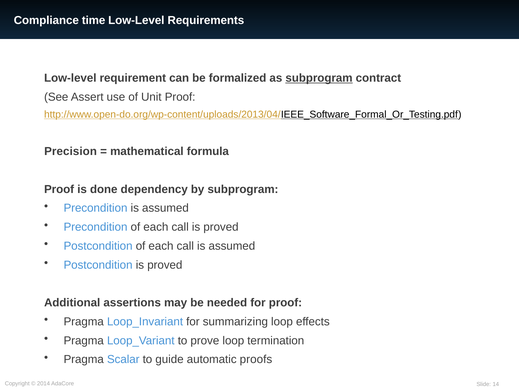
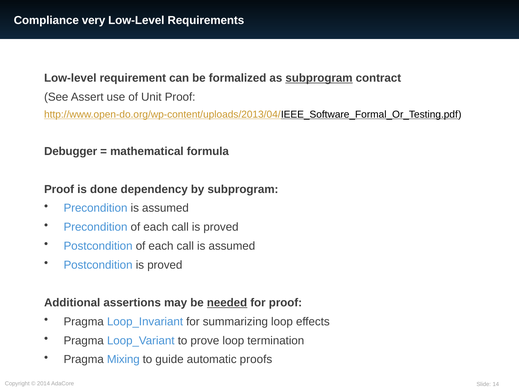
time: time -> very (94, 20)
Precision: Precision -> Debugger (71, 151)
needed underline: none -> present (227, 302)
Scalar: Scalar -> Mixing (123, 359)
